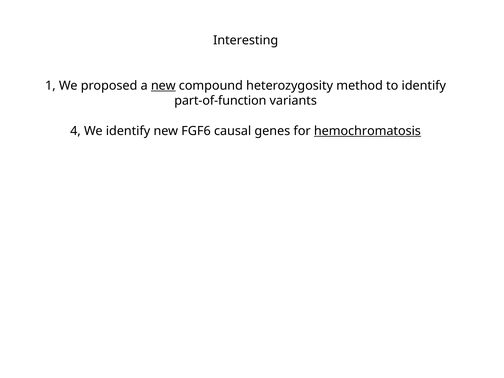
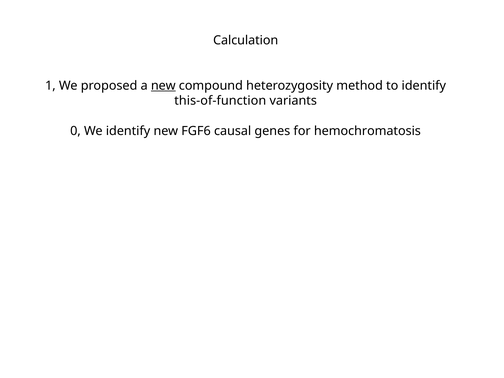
Interesting: Interesting -> Calculation (246, 40)
part-of-function: part-of-function -> this-of-function (220, 101)
4: 4 -> 0 (75, 131)
hemochromatosis underline: present -> none (367, 131)
